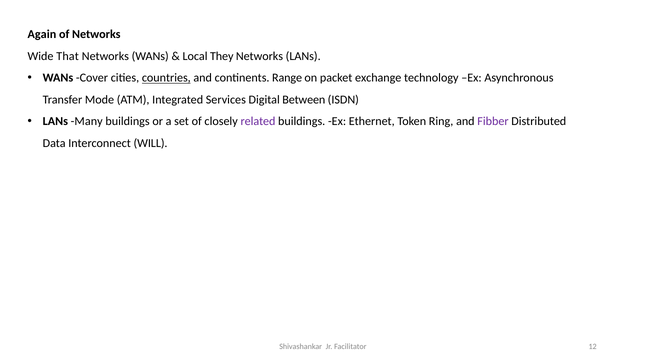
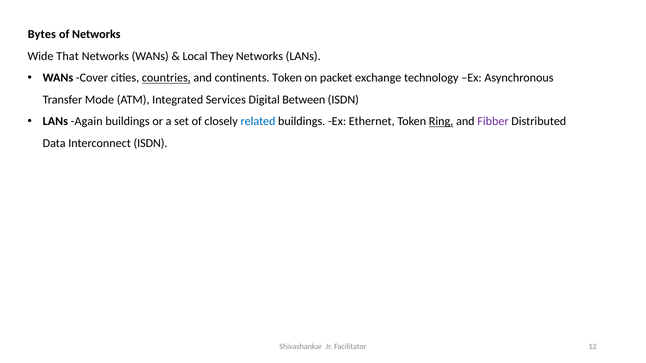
Again: Again -> Bytes (42, 34)
continents Range: Range -> Token (287, 78)
Many: Many -> Again (87, 122)
related colour: purple -> blue (258, 122)
Ring underline: none -> present (441, 122)
Interconnect WILL: WILL -> ISDN (151, 143)
